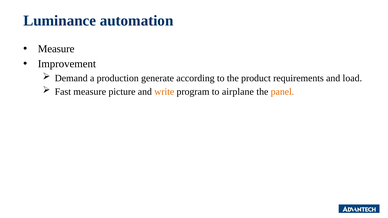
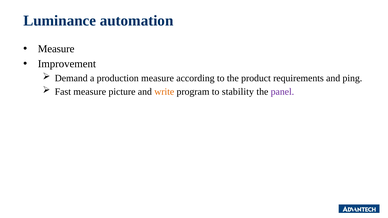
production generate: generate -> measure (158, 78)
load: load -> ping (352, 78)
airplane: airplane -> stability (238, 92)
panel colour: orange -> purple (282, 92)
